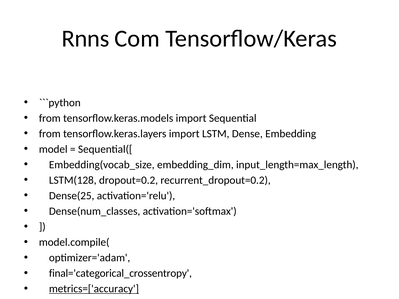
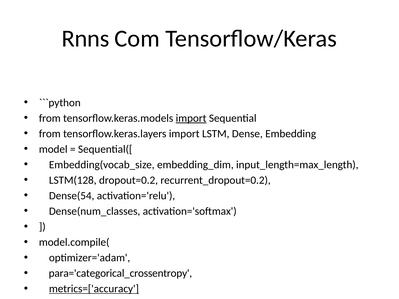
import underline: none -> present (191, 118)
Dense(25: Dense(25 -> Dense(54 (72, 196)
final='categorical_crossentropy: final='categorical_crossentropy -> para='categorical_crossentropy (120, 273)
